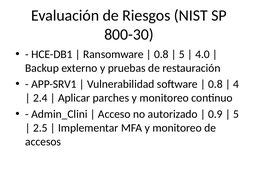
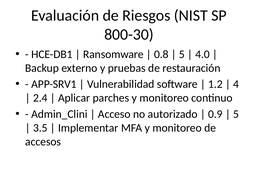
0.8: 0.8 -> 1.2 (215, 84)
2.5: 2.5 -> 3.5 (40, 128)
